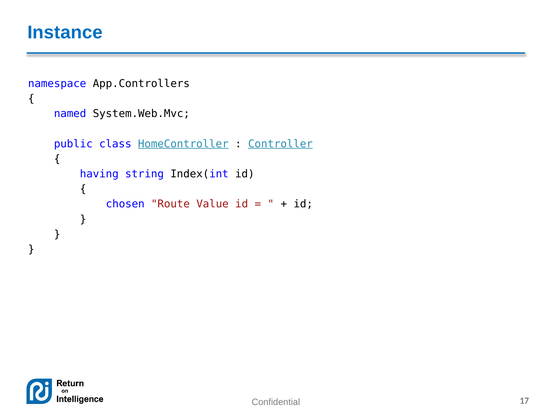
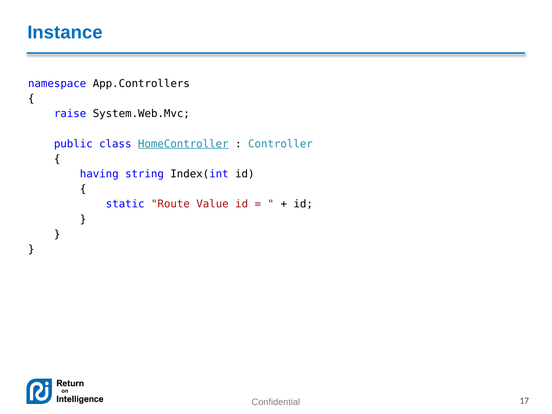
named: named -> raise (70, 114)
Controller underline: present -> none (280, 144)
chosen: chosen -> static (125, 204)
